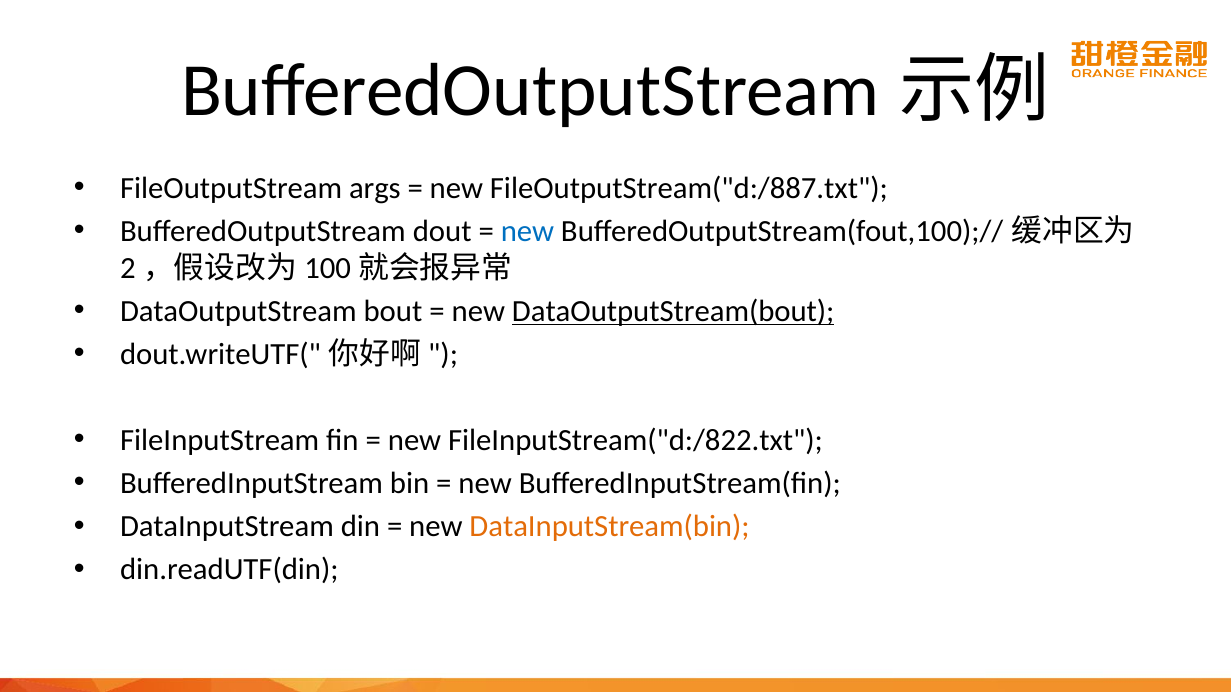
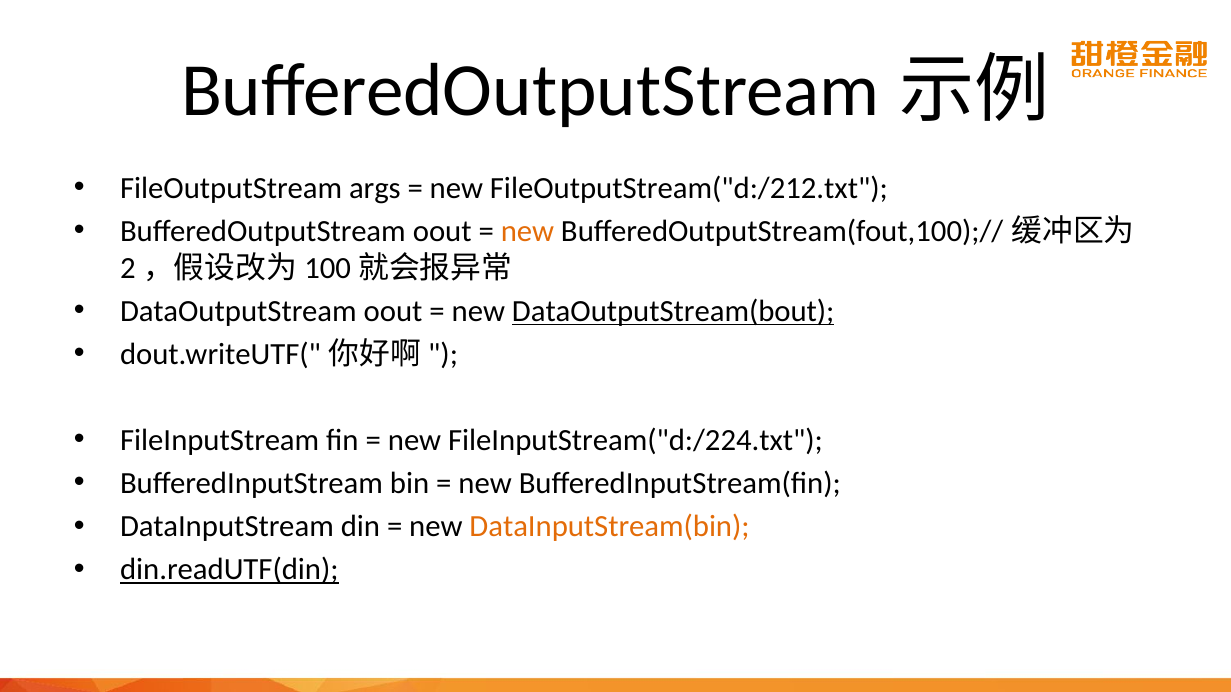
FileOutputStream("d:/887.txt: FileOutputStream("d:/887.txt -> FileOutputStream("d:/212.txt (689, 188)
BufferedOutputStream dout: dout -> oout (442, 231)
new colour: blue -> orange (528, 231)
DataOutputStream bout: bout -> oout (393, 311)
FileInputStream("d:/822.txt: FileInputStream("d:/822.txt -> FileInputStream("d:/224.txt (635, 441)
din.readUTF(din underline: none -> present (229, 570)
